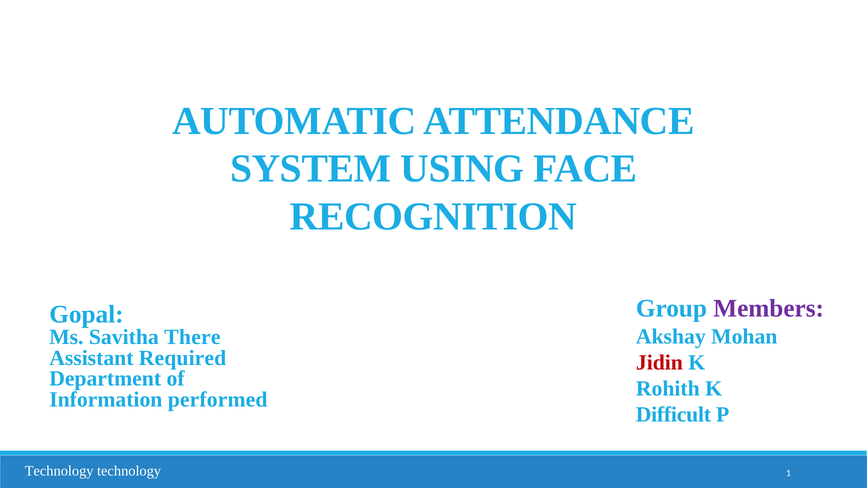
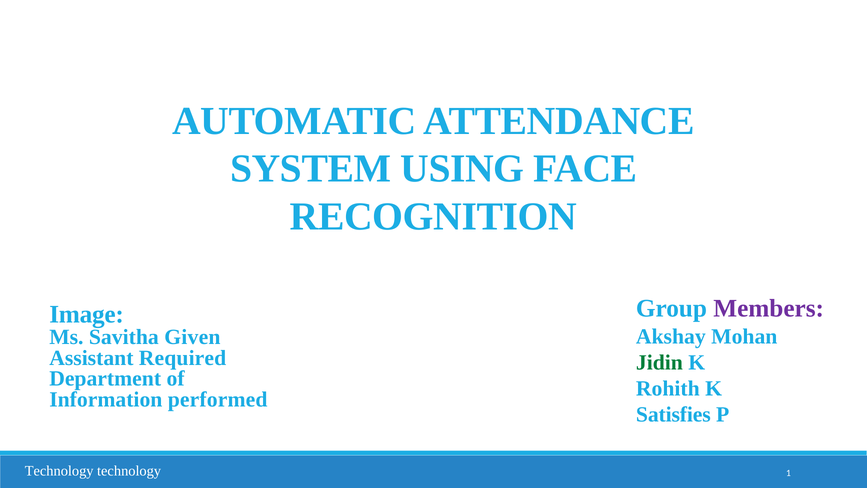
Gopal: Gopal -> Image (87, 314)
There: There -> Given (192, 337)
Jidin colour: red -> green (659, 362)
Difficult: Difficult -> Satisfies (673, 414)
